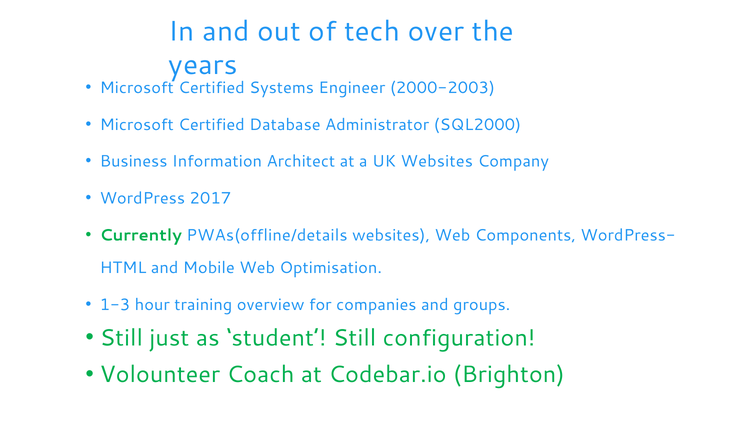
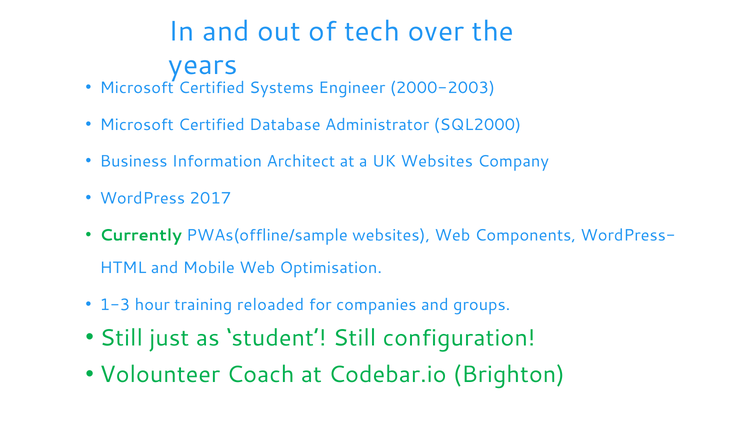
PWAs(offline/details: PWAs(offline/details -> PWAs(offline/sample (267, 235)
overview: overview -> reloaded (271, 305)
